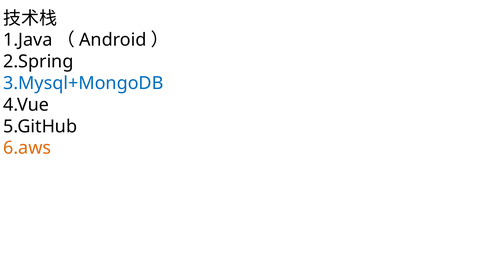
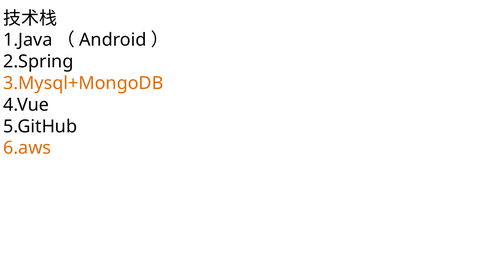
3.Mysql+MongoDB colour: blue -> orange (83, 83)
